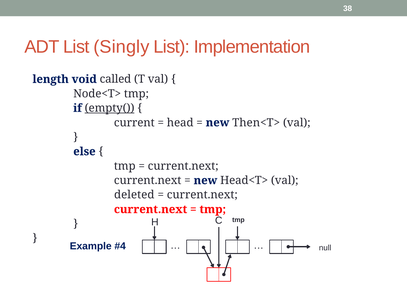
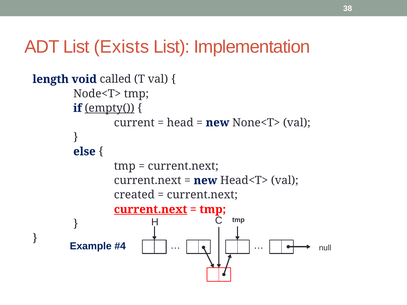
Singly: Singly -> Exists (121, 47)
Then<T>: Then<T> -> None<T> (256, 123)
deleted: deleted -> created (134, 195)
current.next underline: none -> present (151, 210)
